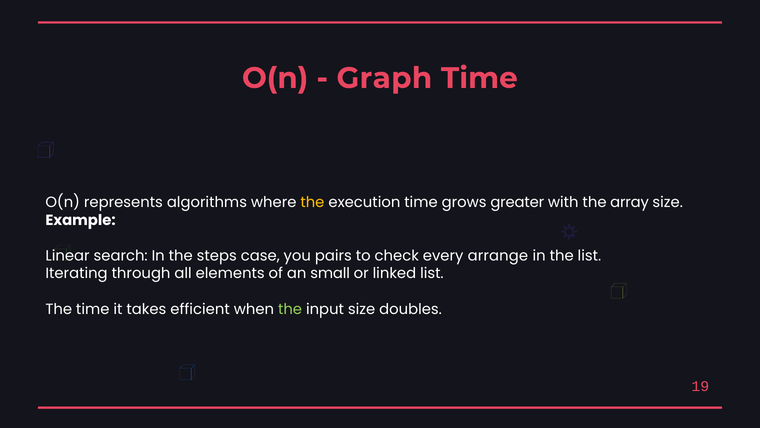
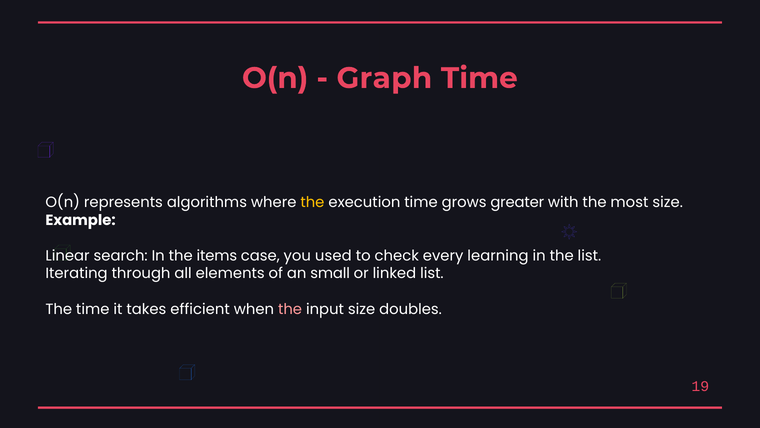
array: array -> most (629, 202)
steps: steps -> items (217, 256)
pairs: pairs -> used (333, 256)
arrange: arrange -> learning (498, 256)
the colour: light green -> pink (290, 309)
